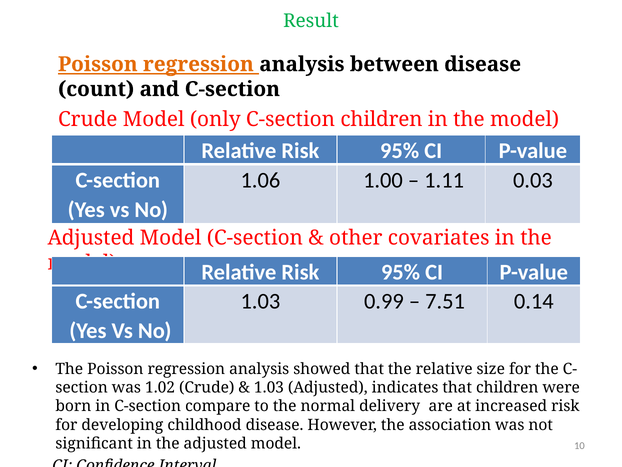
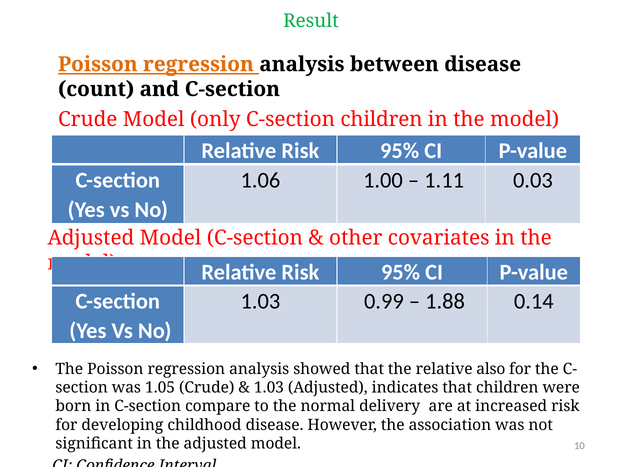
7.51: 7.51 -> 1.88 (445, 301)
size: size -> also (491, 369)
1.02: 1.02 -> 1.05 (160, 387)
